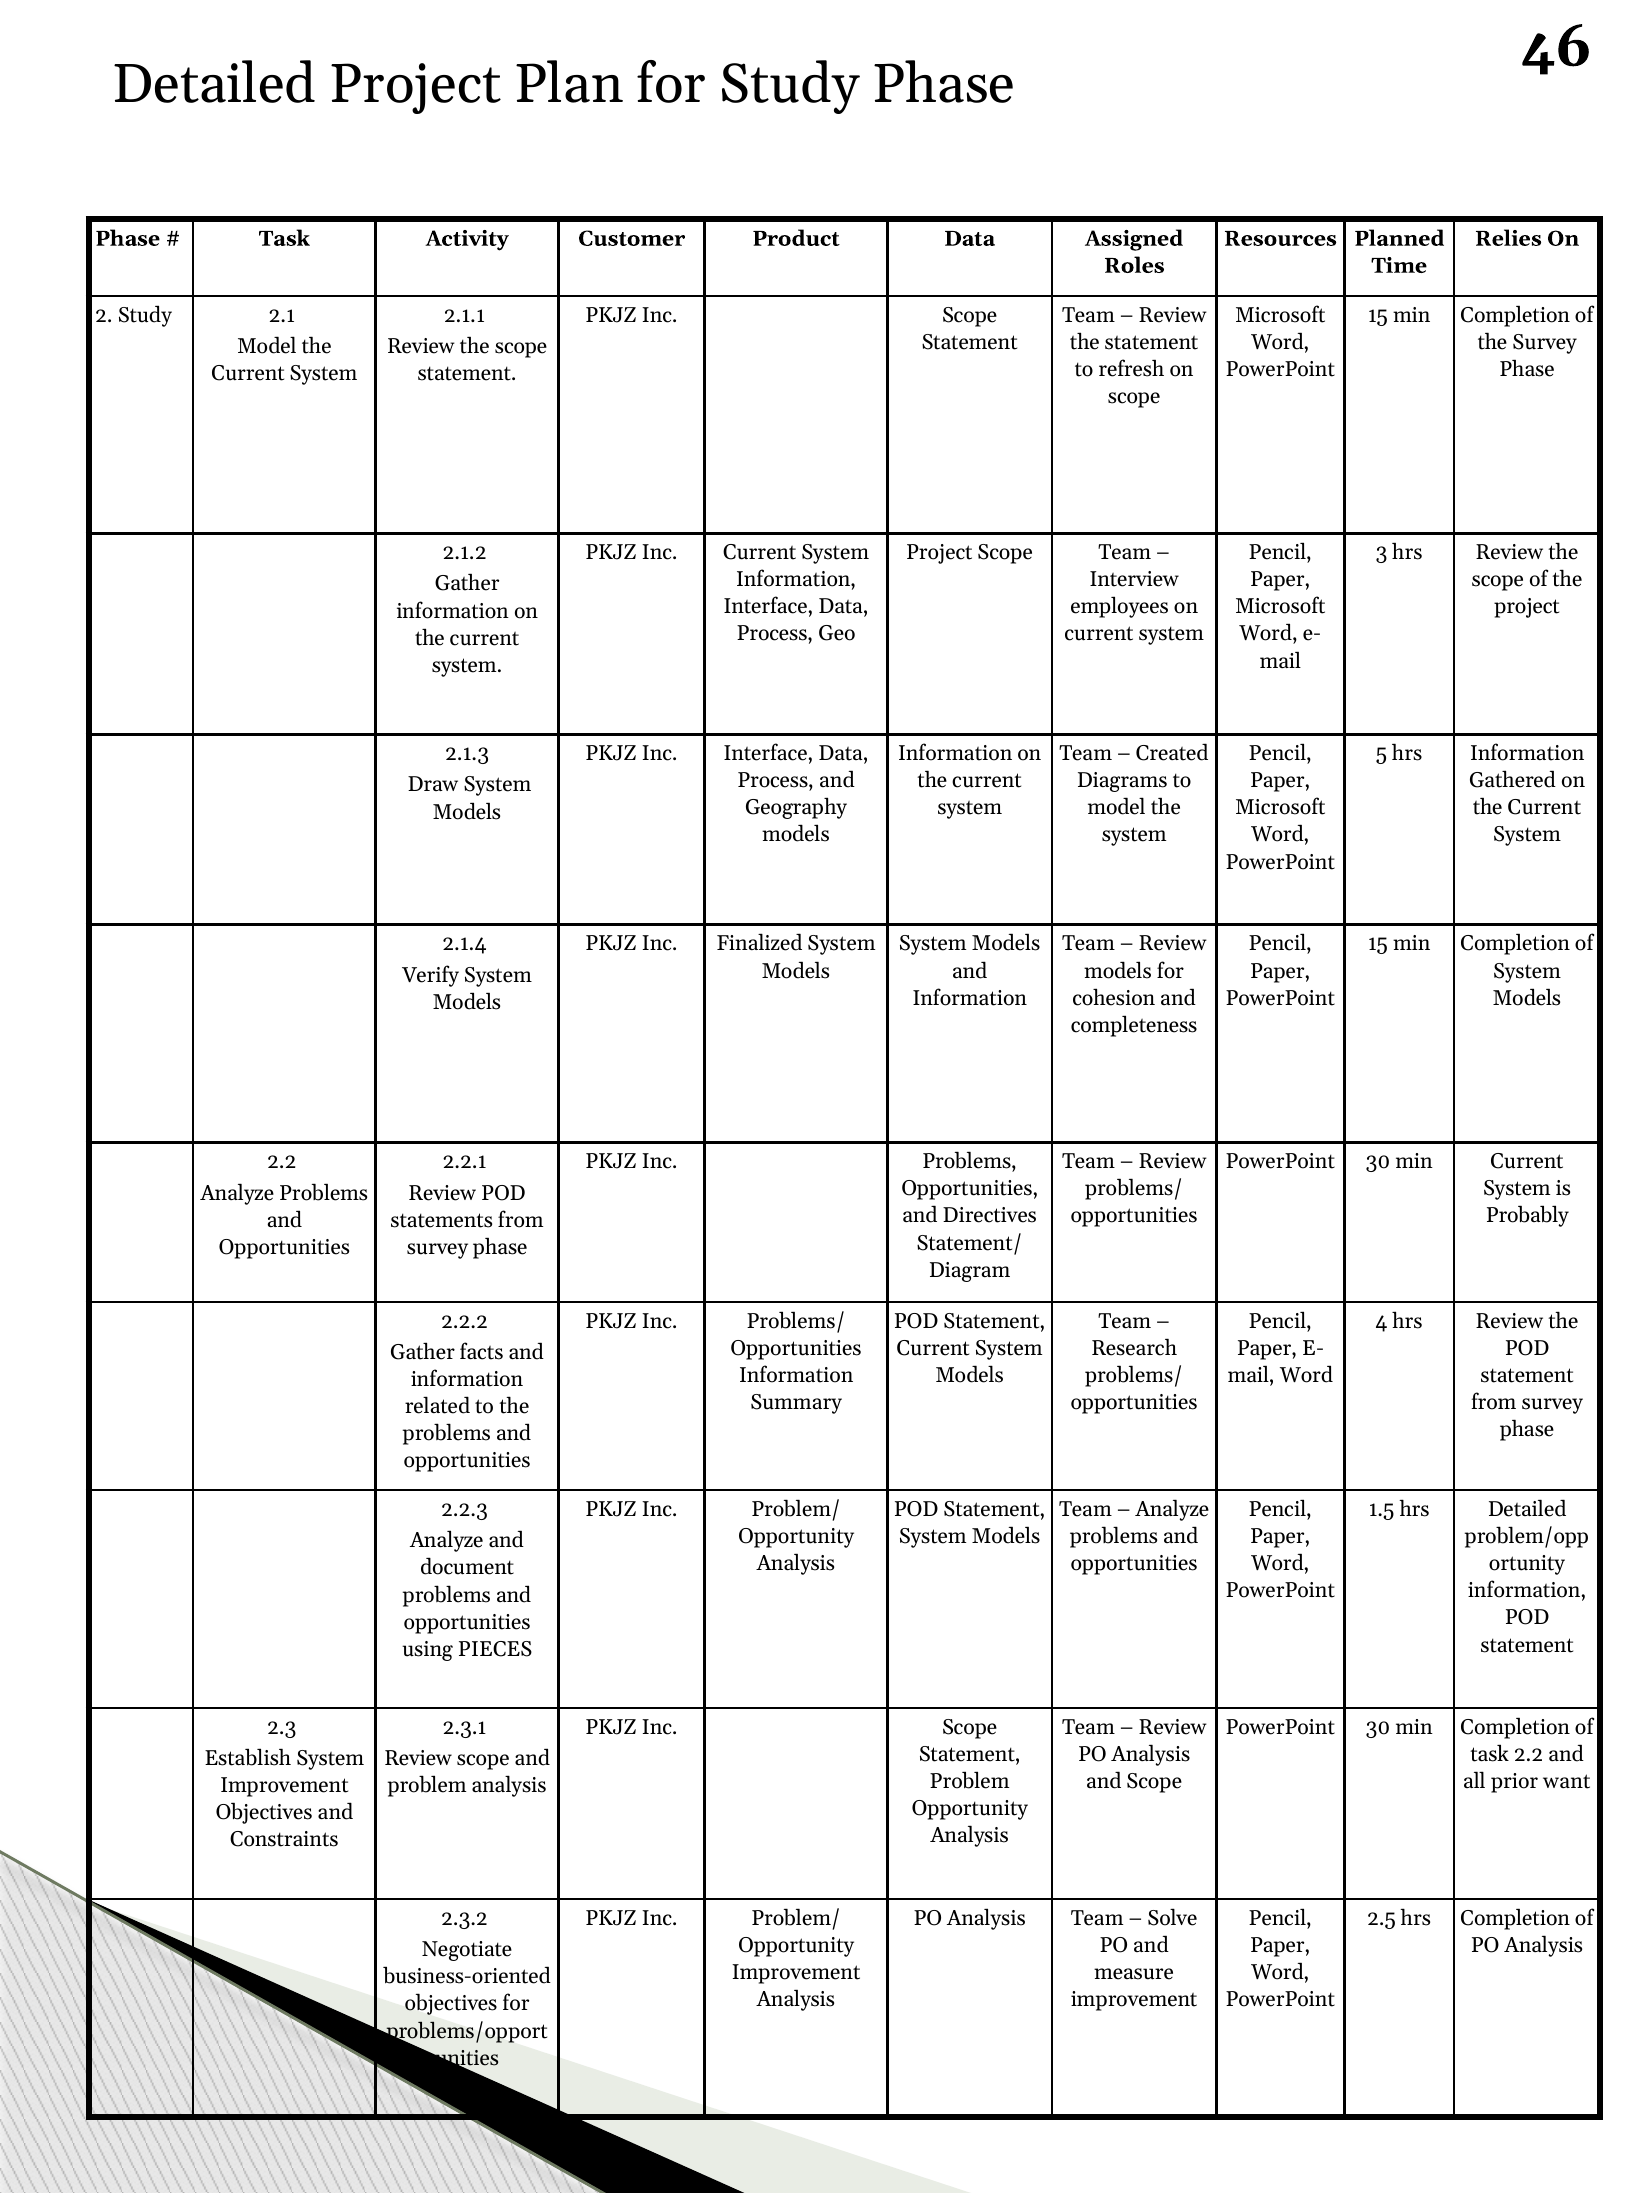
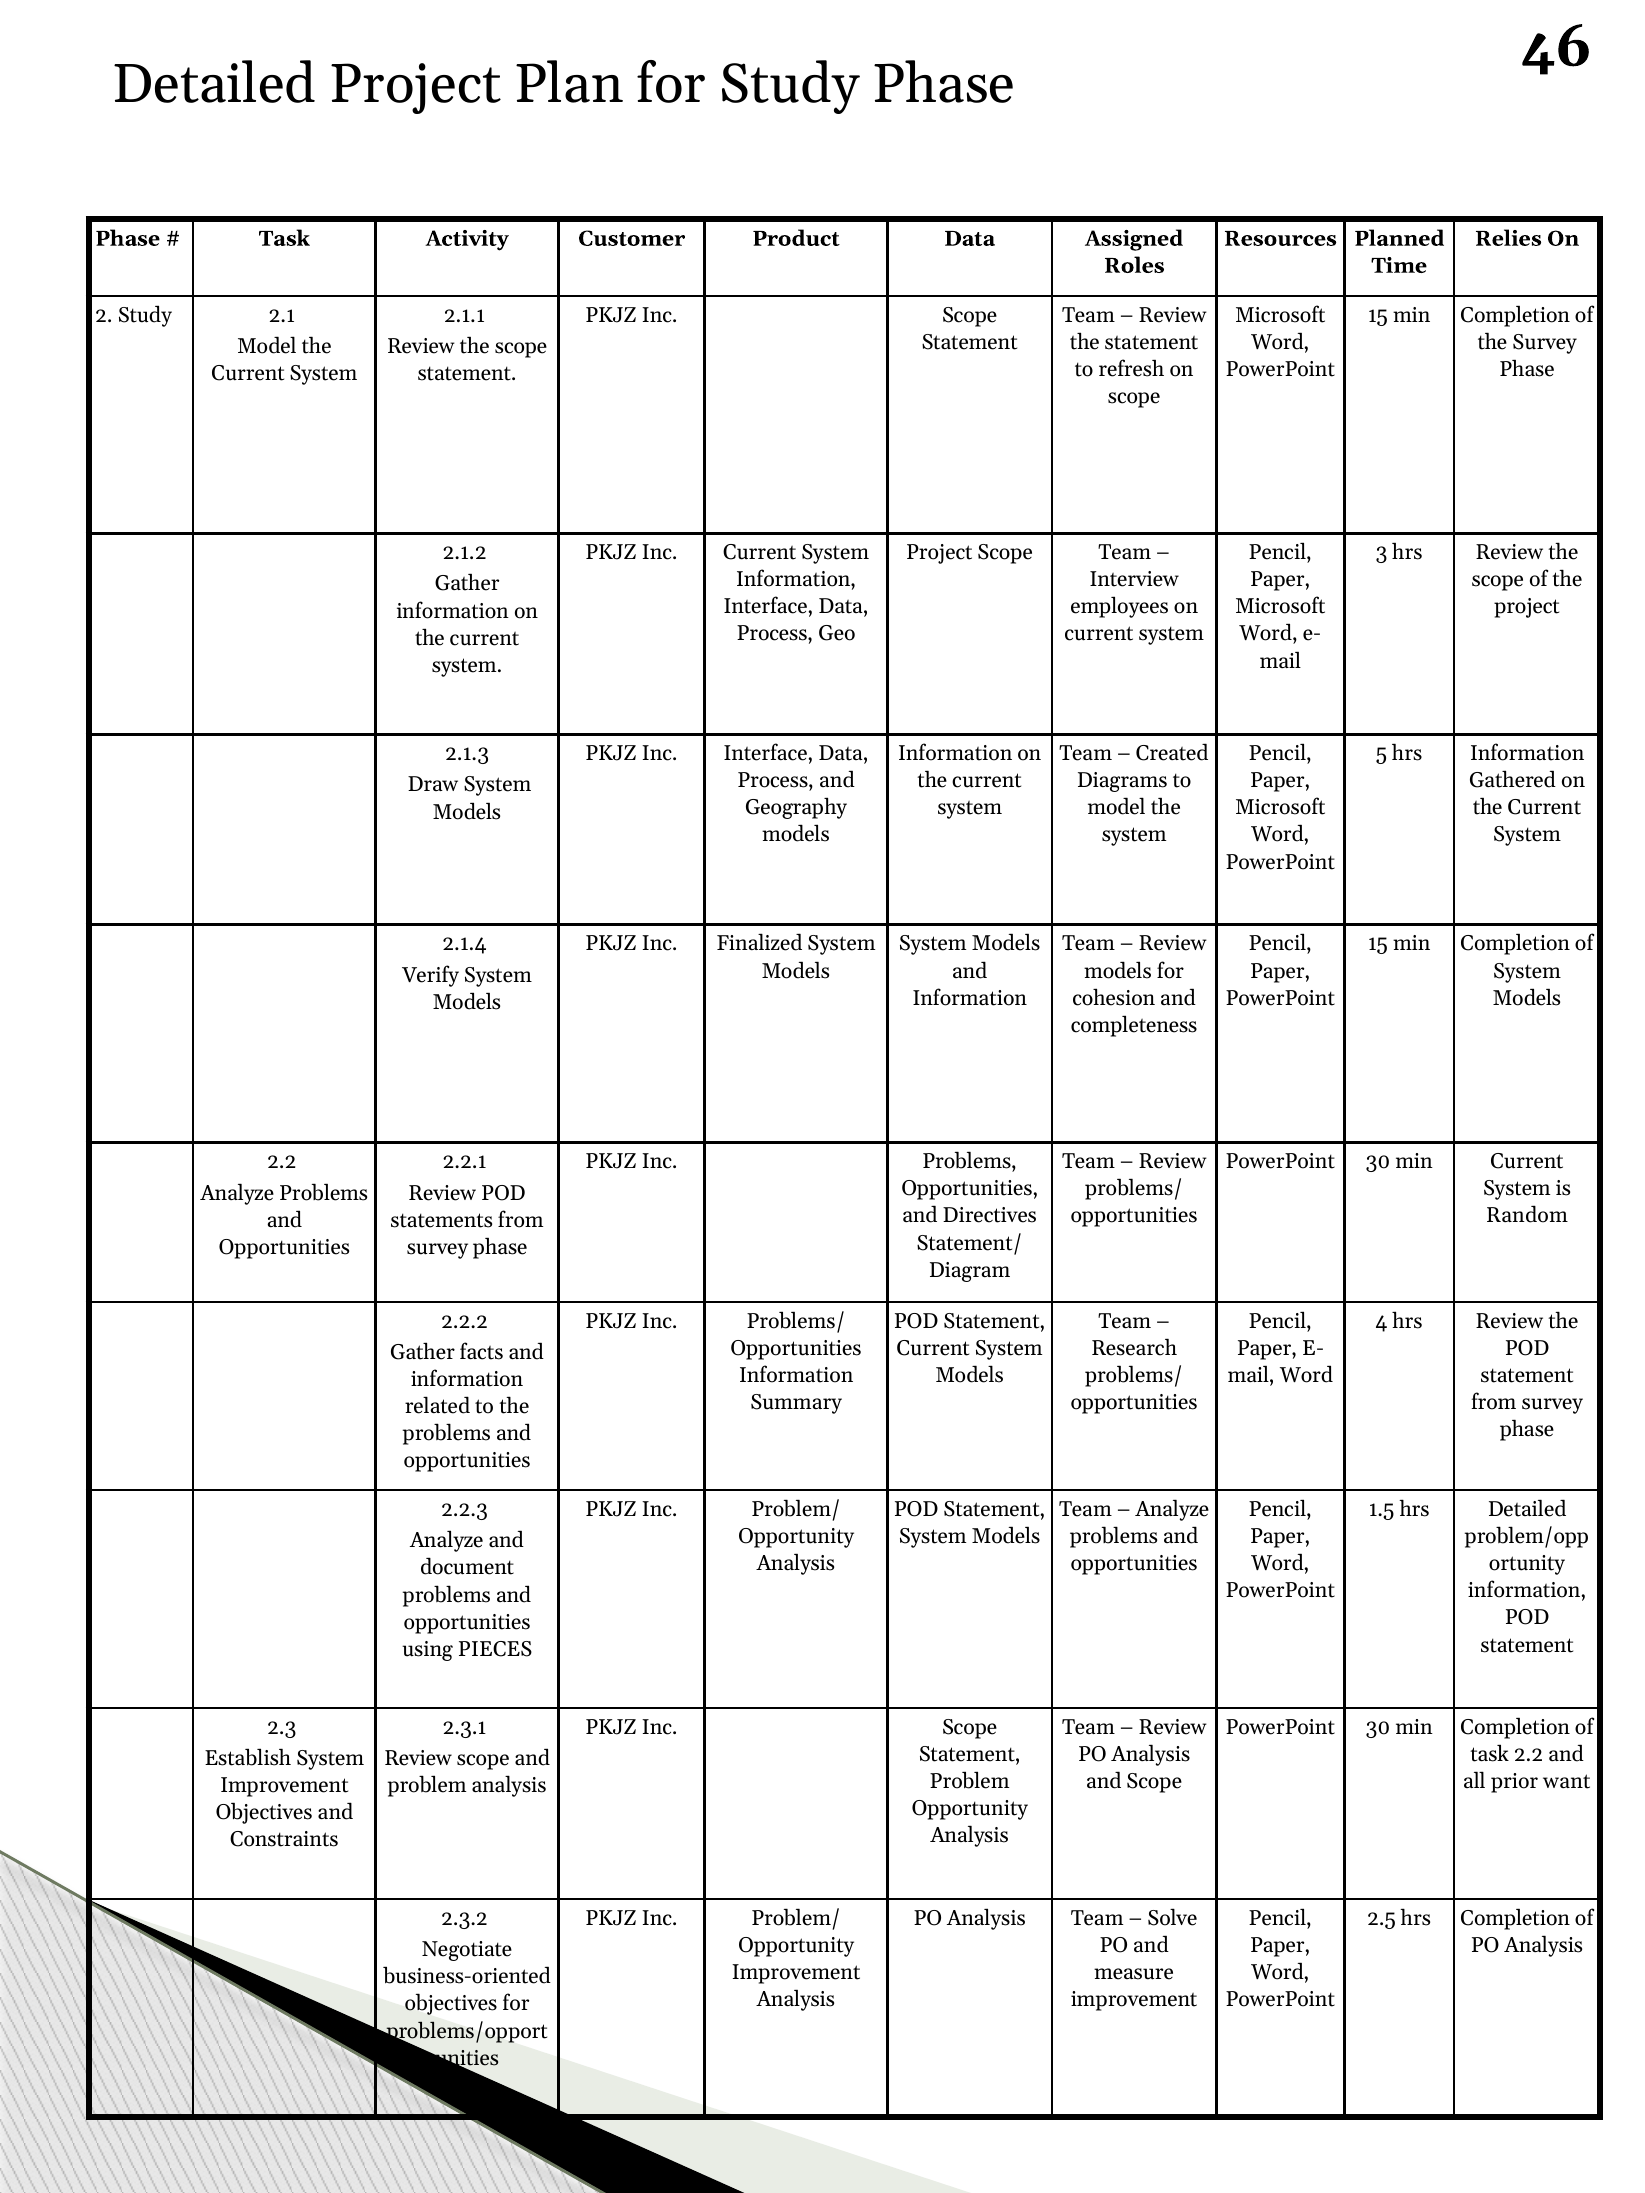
Probably: Probably -> Random (1527, 1216)
